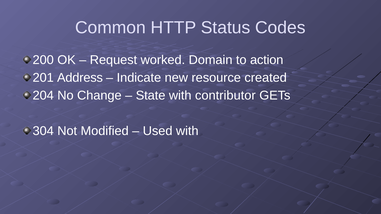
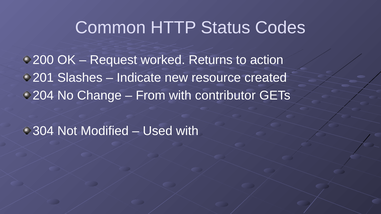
Domain: Domain -> Returns (211, 60)
Address: Address -> Slashes (80, 78)
State: State -> From (151, 96)
